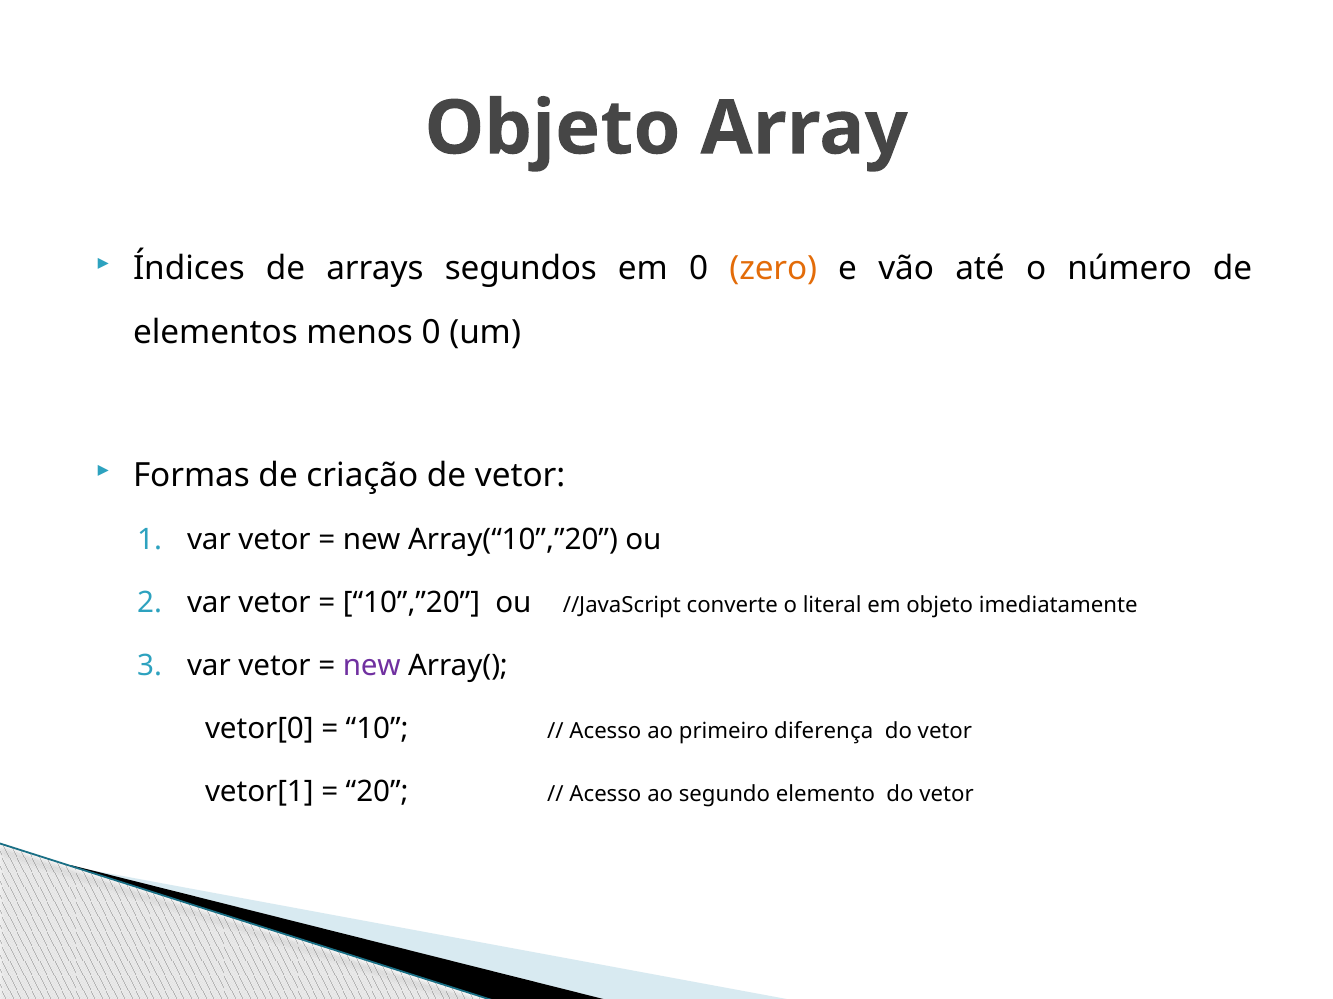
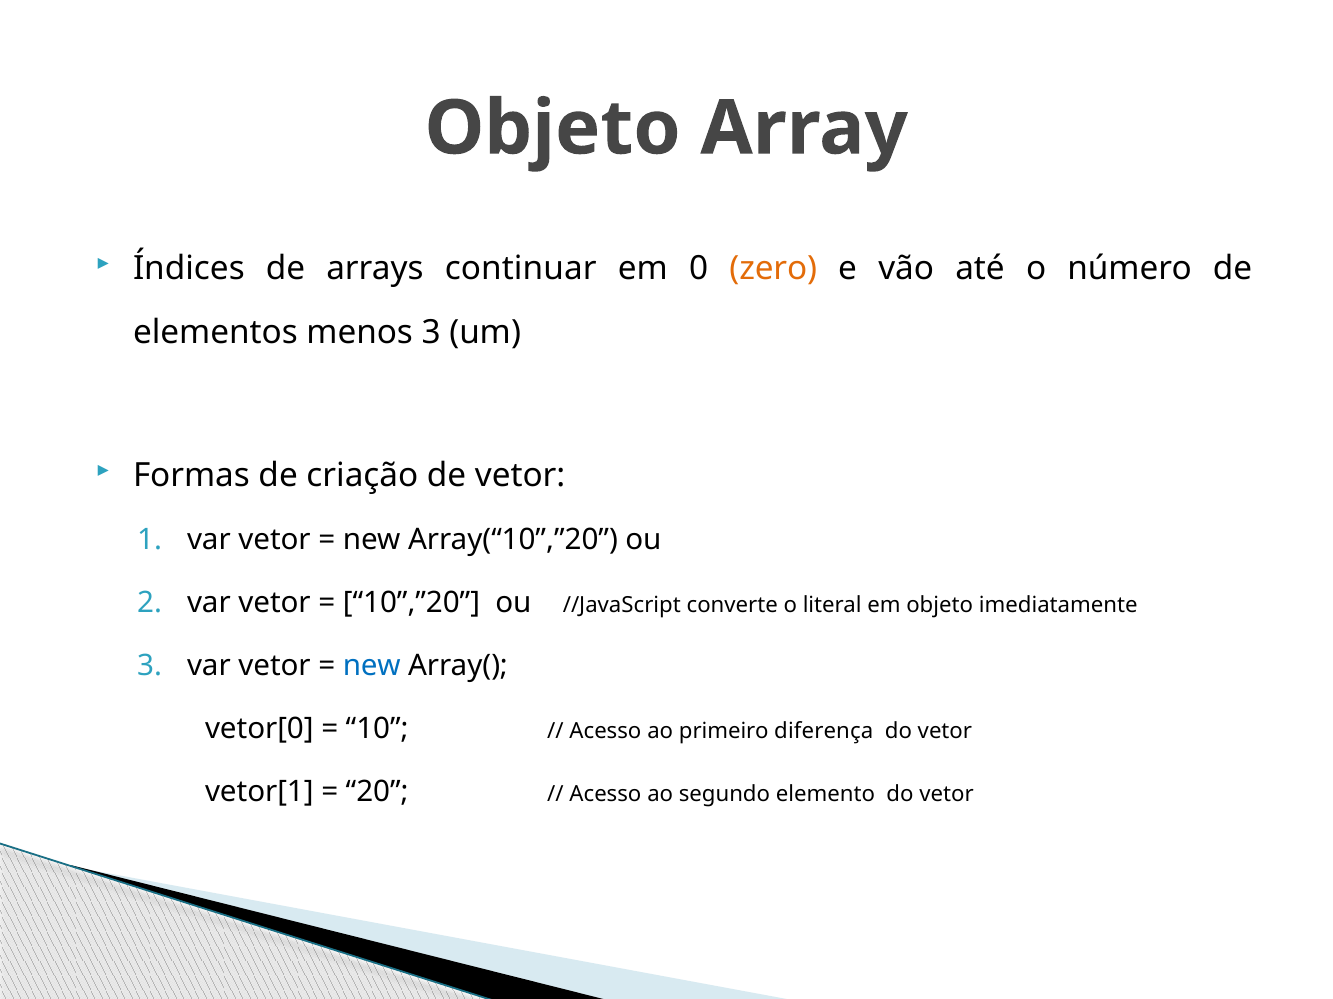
segundos: segundos -> continuar (521, 269)
menos 0: 0 -> 3 (431, 333)
new colour: purple -> blue (372, 666)
